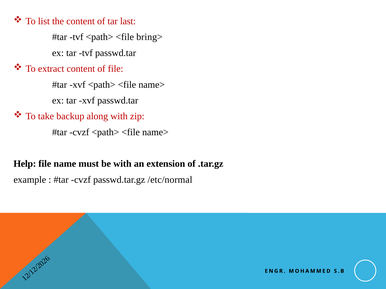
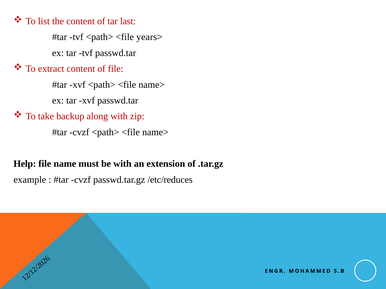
bring>: bring> -> years> (149, 37)
/etc/normal: /etc/normal -> /etc/reduces (170, 180)
